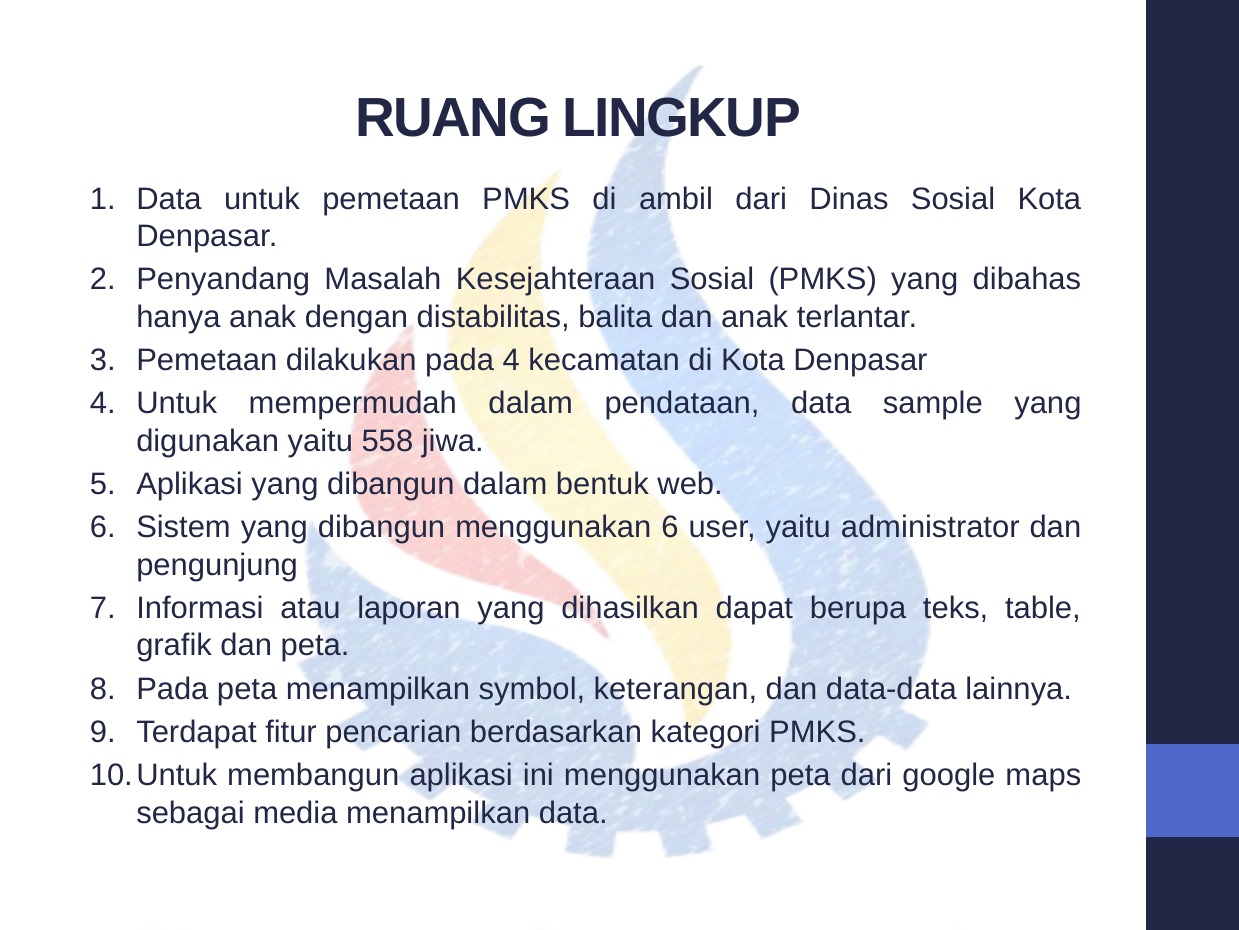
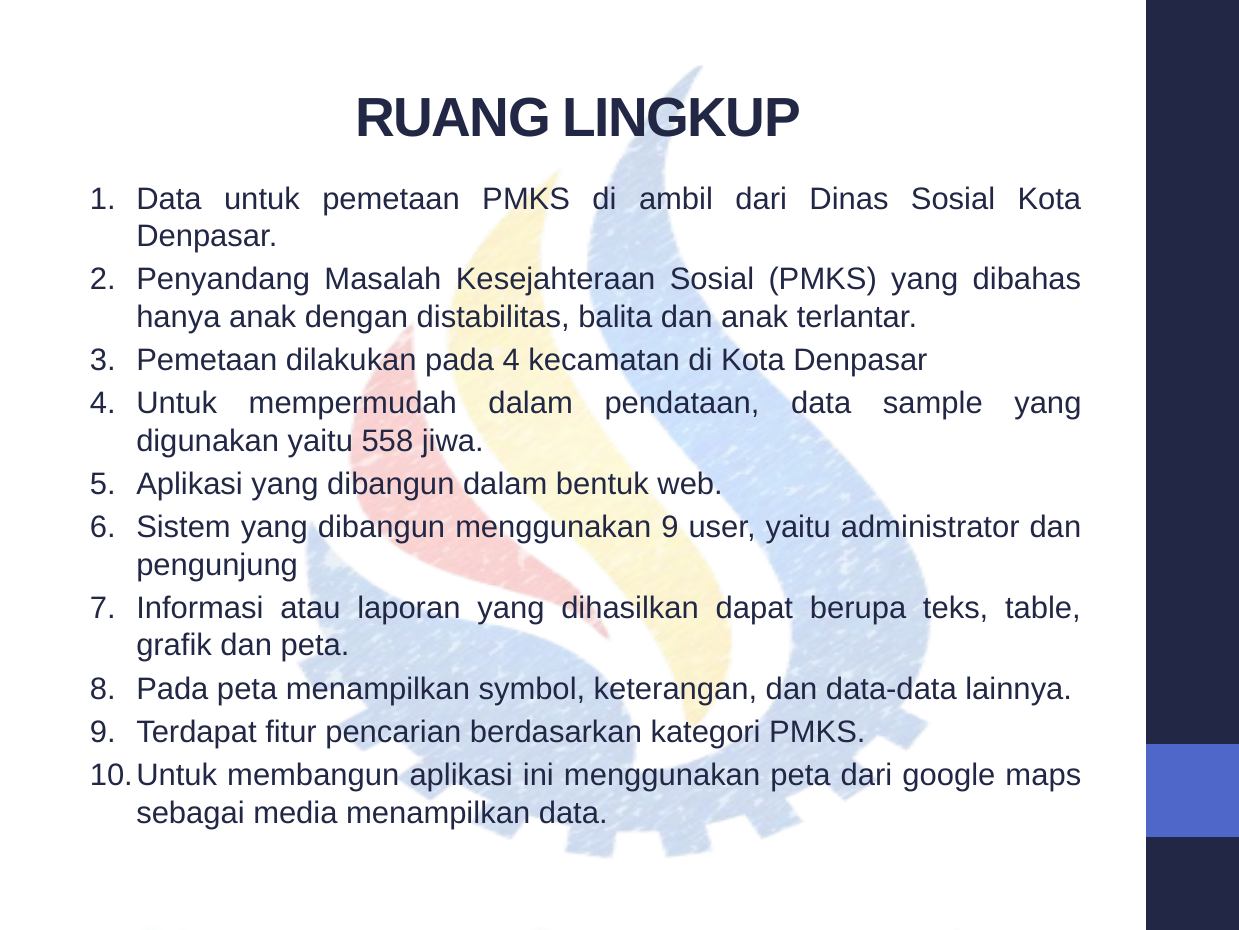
menggunakan 6: 6 -> 9 (670, 527)
